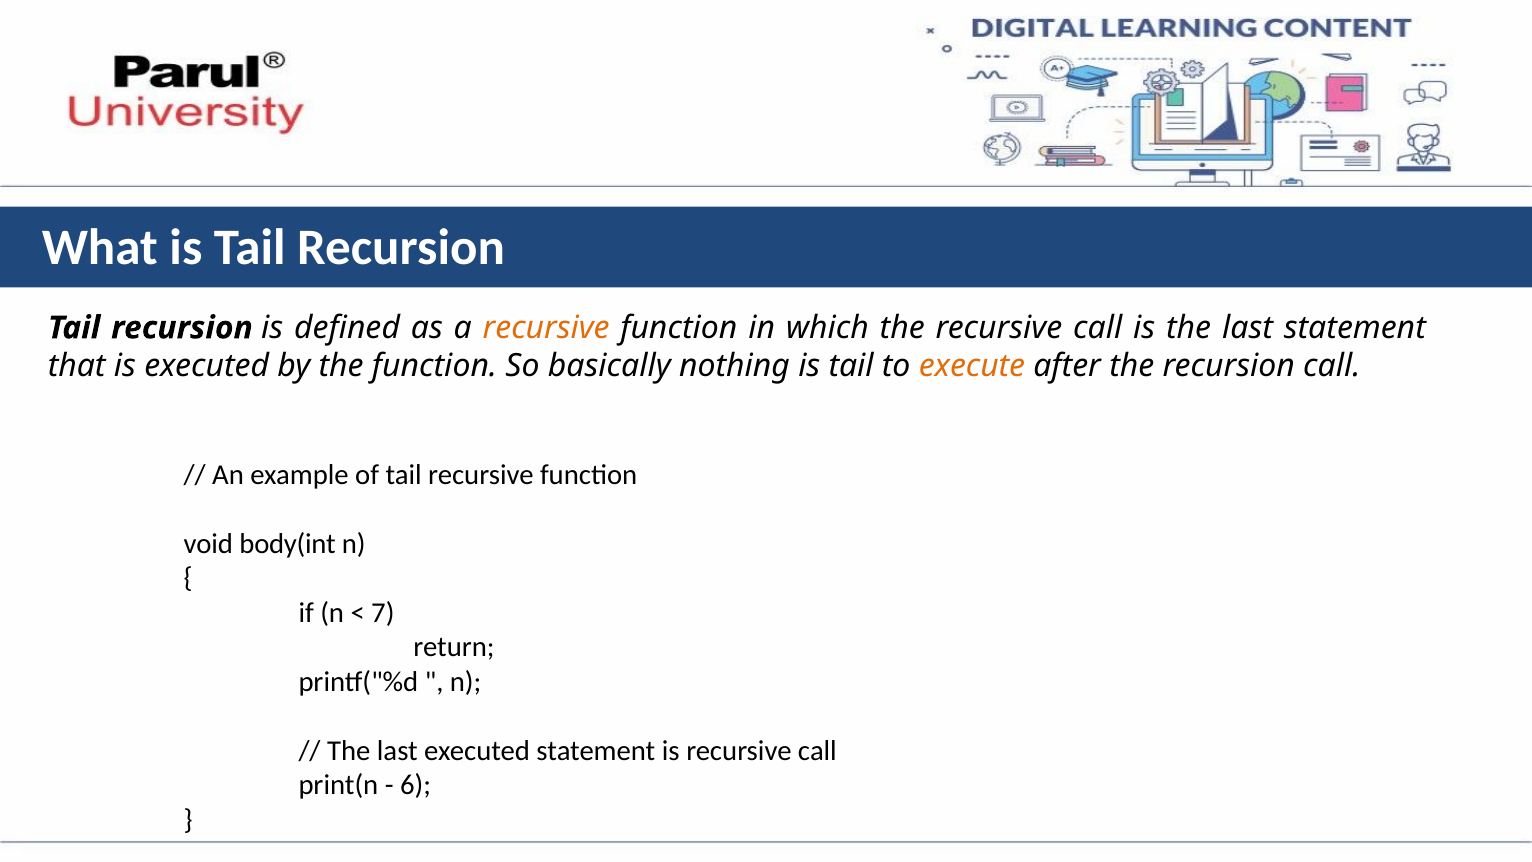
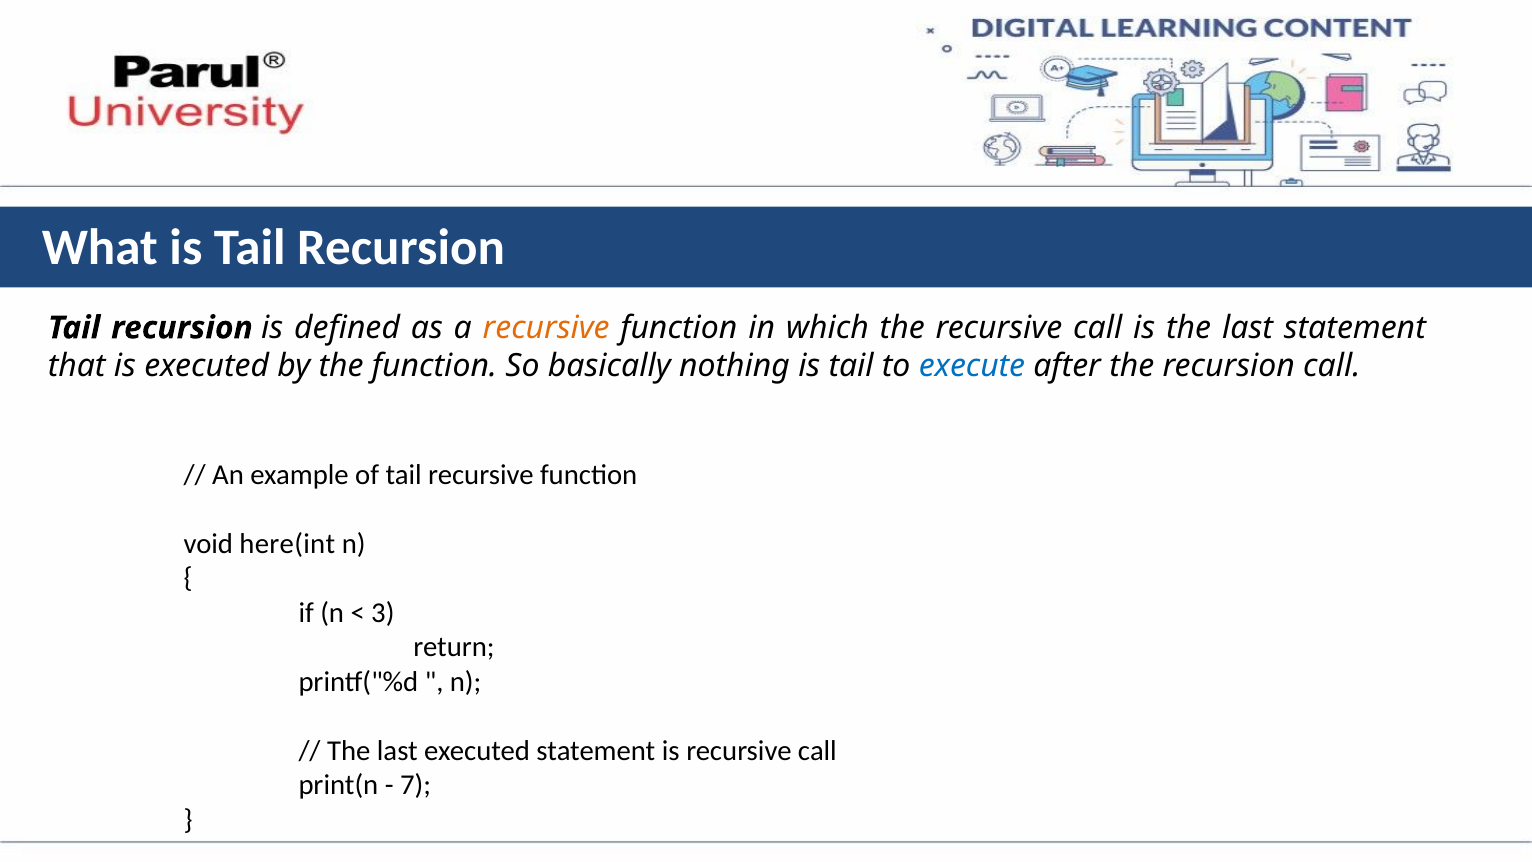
execute colour: orange -> blue (972, 366)
body(int: body(int -> here(int (287, 544)
7: 7 -> 3 (383, 613)
6: 6 -> 7 (416, 785)
